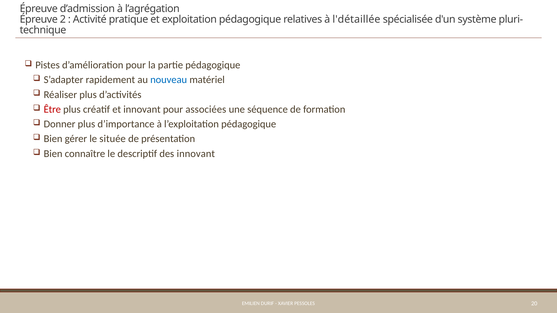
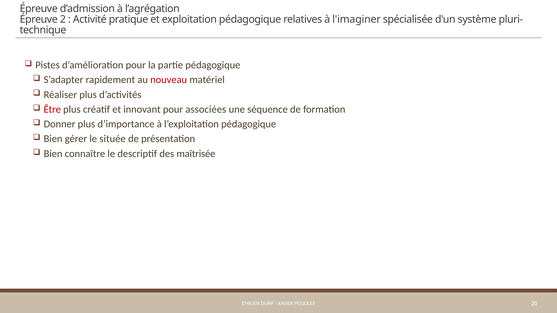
l'détaillée: l'détaillée -> l'imaginer (357, 19)
nouveau colour: blue -> red (169, 80)
des innovant: innovant -> maîtrisée (196, 154)
